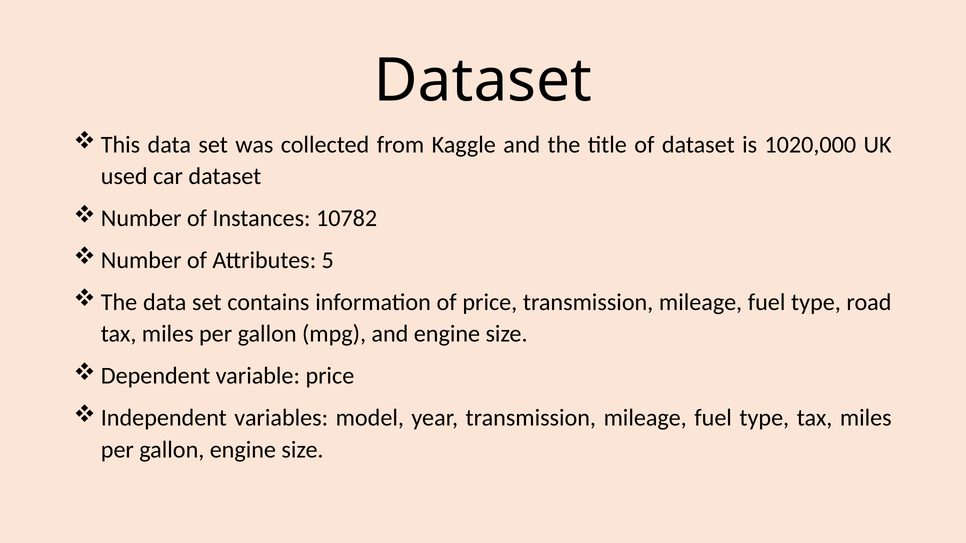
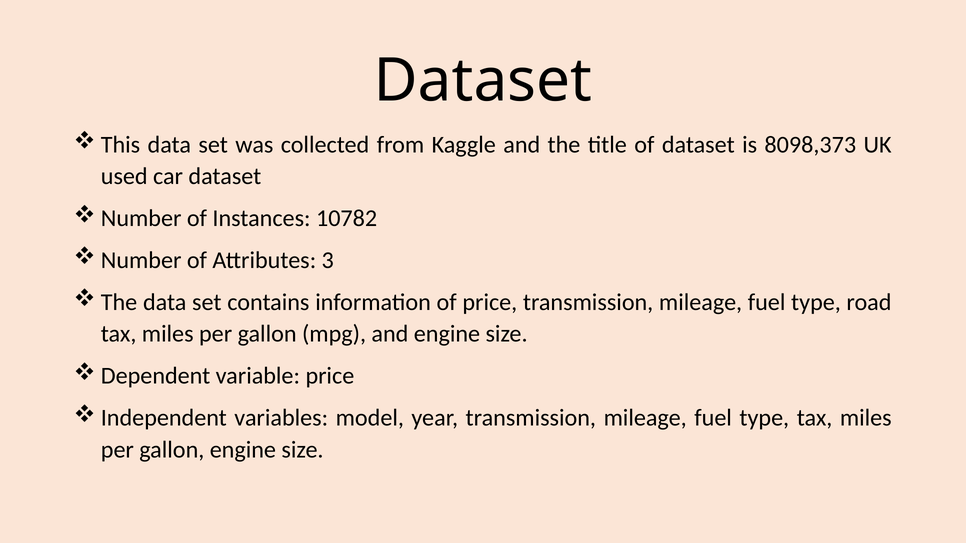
1020,000: 1020,000 -> 8098,373 (810, 145)
5: 5 -> 3 (328, 260)
